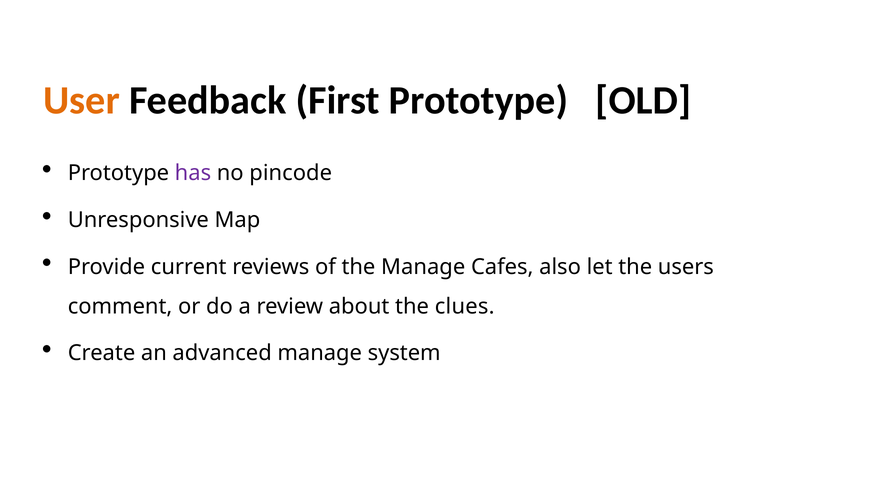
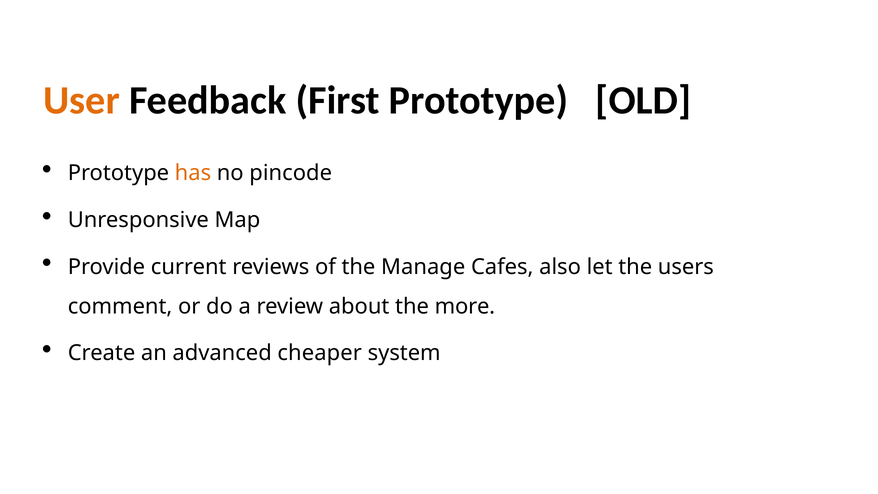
has colour: purple -> orange (193, 173)
clues: clues -> more (465, 306)
advanced manage: manage -> cheaper (320, 353)
